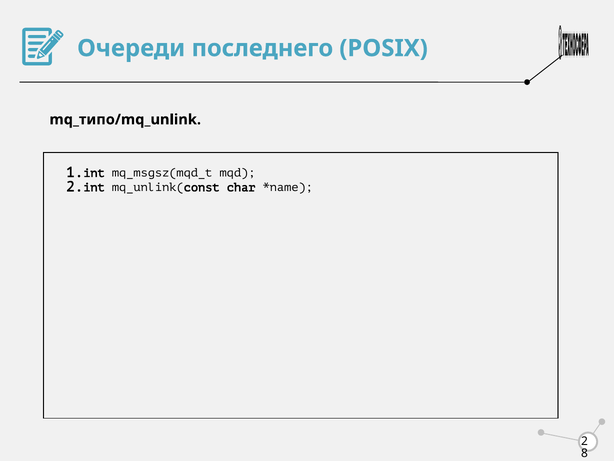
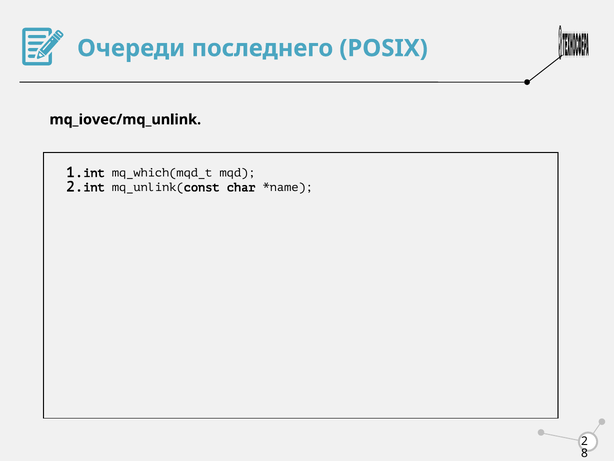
mq_типо/mq_unlink: mq_типо/mq_unlink -> mq_iovec/mq_unlink (125, 119)
mq_msgsz(mqd_t: mq_msgsz(mqd_t -> mq_which(mqd_t (162, 173)
